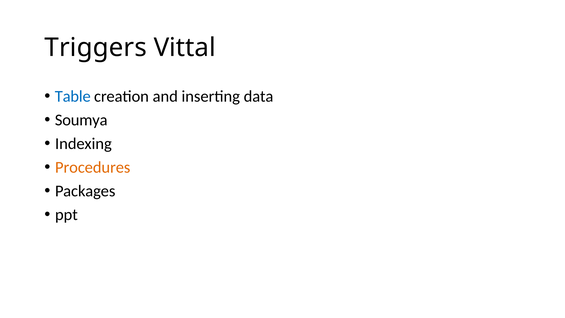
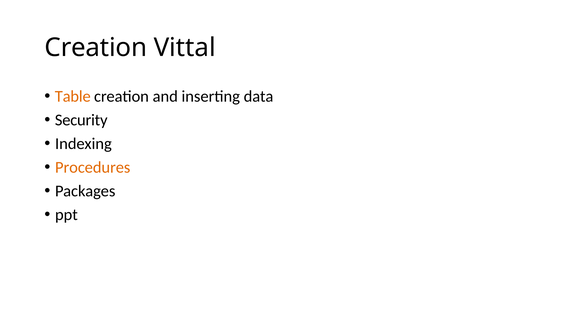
Triggers: Triggers -> Creation (96, 47)
Table colour: blue -> orange (73, 96)
Soumya: Soumya -> Security (81, 120)
